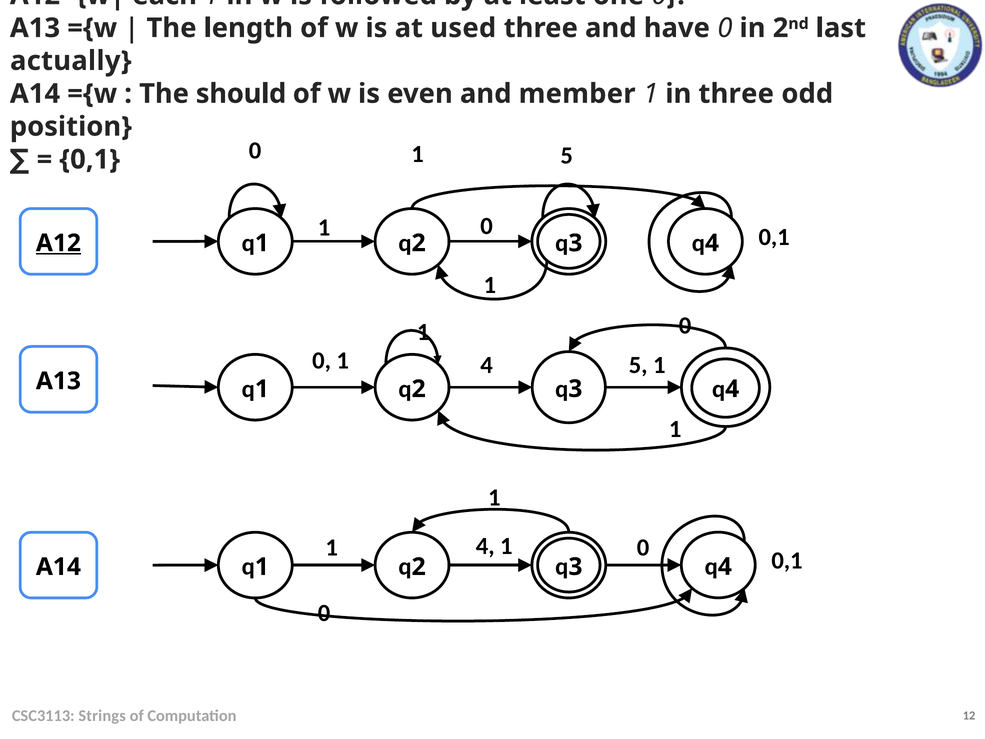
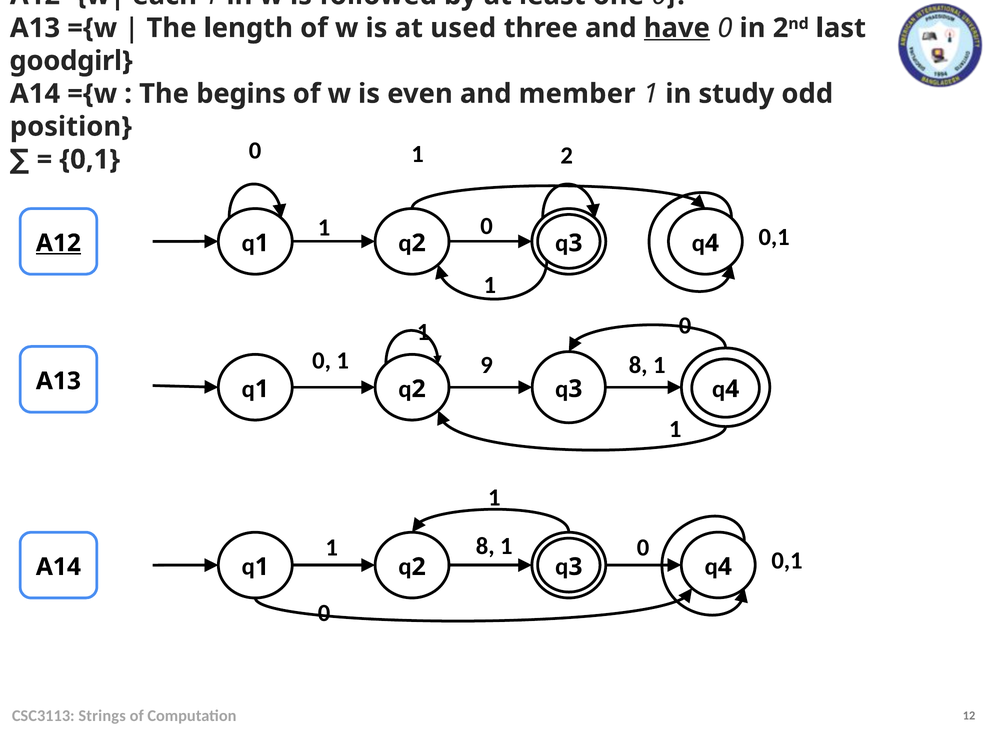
have underline: none -> present (677, 28)
actually: actually -> goodgirl (71, 61)
should: should -> begins (241, 94)
in three: three -> study (736, 94)
1 5: 5 -> 2 (567, 156)
0 1 4: 4 -> 9 (487, 365)
5: 5 -> 8 (638, 365)
4: 4 -> 8 (485, 546)
